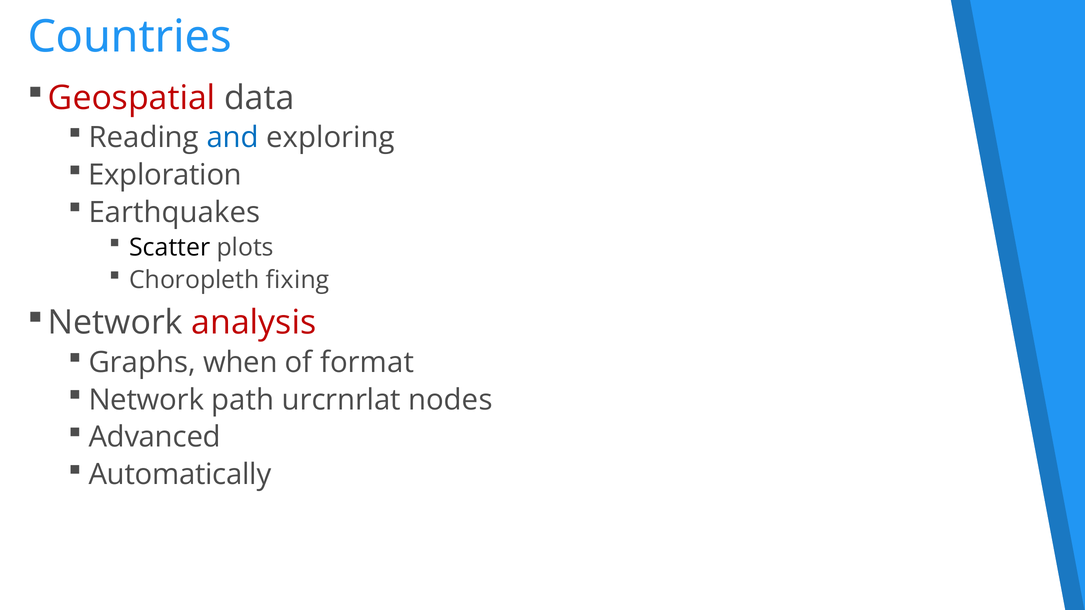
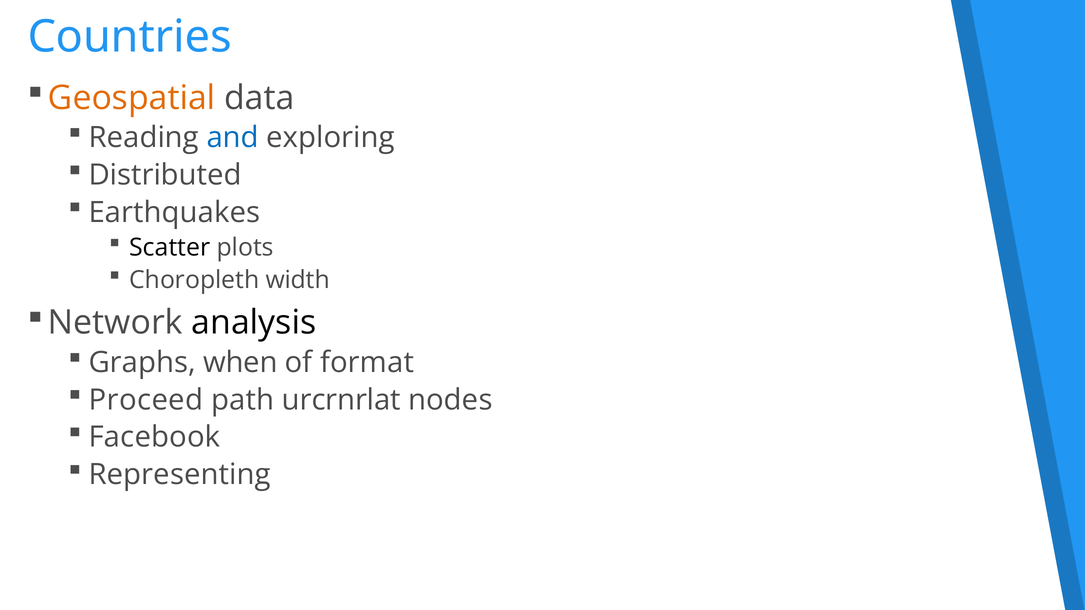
Geospatial colour: red -> orange (132, 98)
Exploration: Exploration -> Distributed (165, 175)
fixing: fixing -> width (298, 280)
analysis colour: red -> black (254, 323)
Network: Network -> Proceed (146, 400)
Advanced: Advanced -> Facebook (154, 438)
Automatically: Automatically -> Representing (180, 475)
